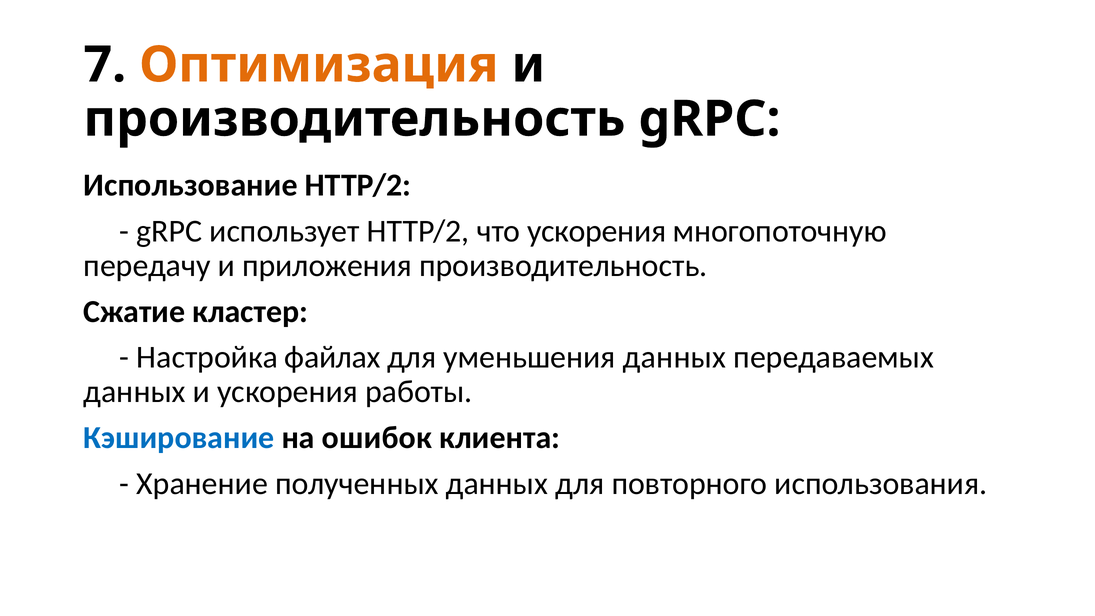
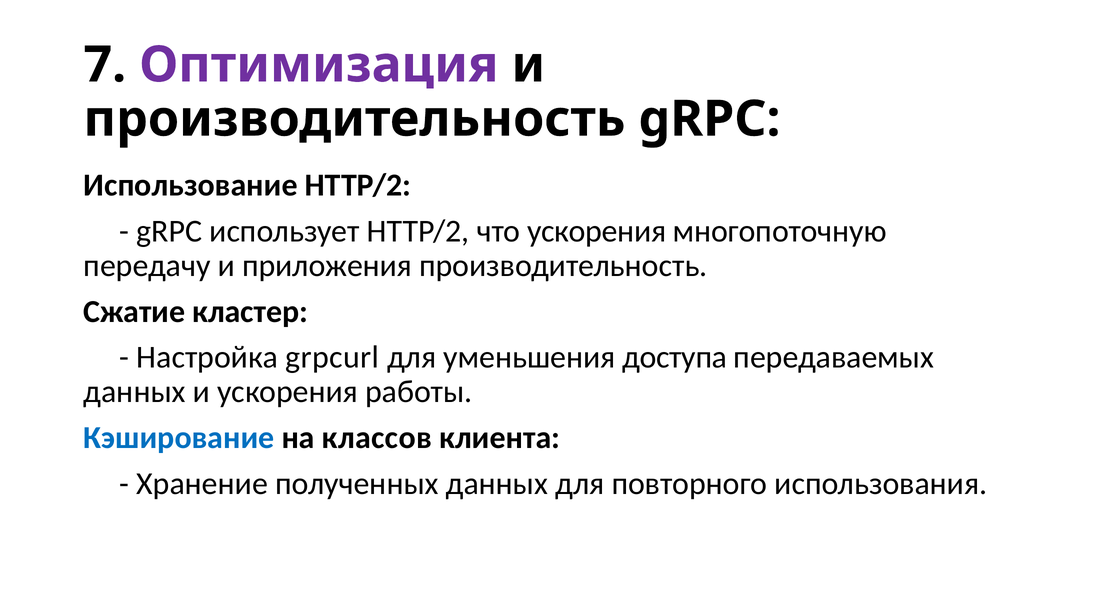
Оптимизация colour: orange -> purple (319, 65)
файлах: файлах -> grpcurl (332, 357)
уменьшения данных: данных -> доступа (675, 357)
ошибок: ошибок -> классов (377, 438)
